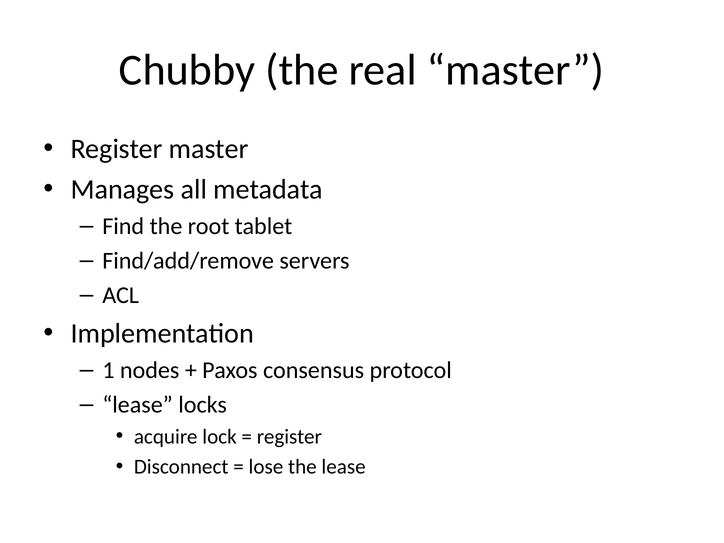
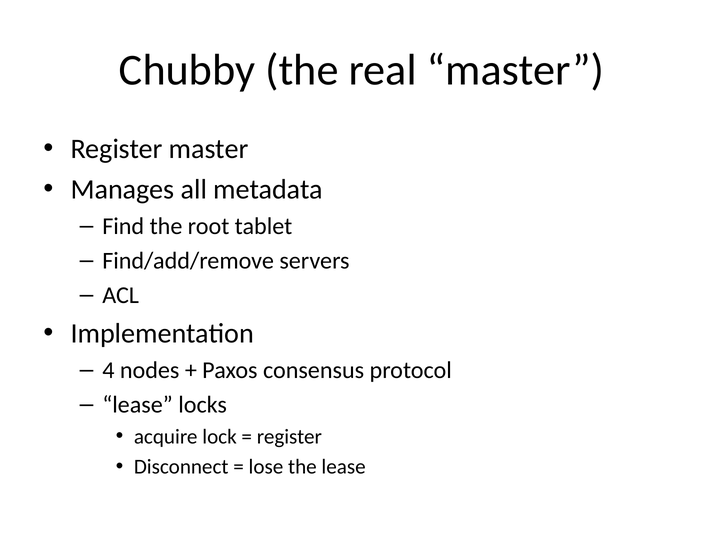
1: 1 -> 4 (108, 370)
